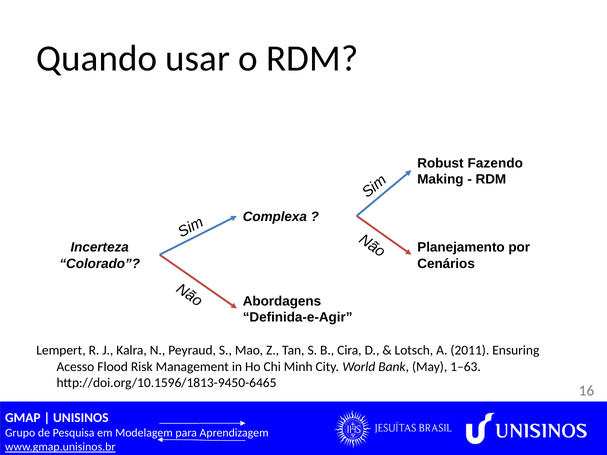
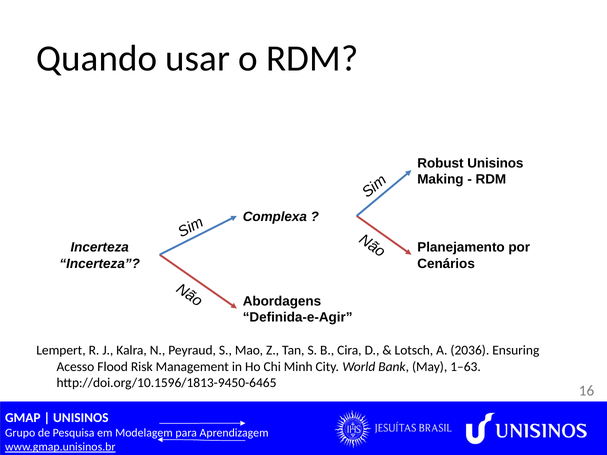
Robust Fazendo: Fazendo -> Unisinos (495, 163)
Colorado: Colorado -> Incerteza (100, 264)
2011: 2011 -> 2036 (470, 351)
